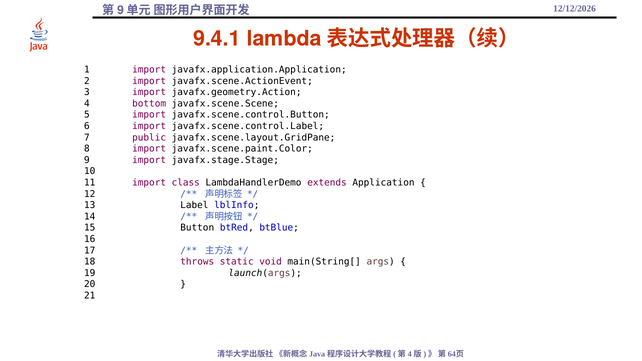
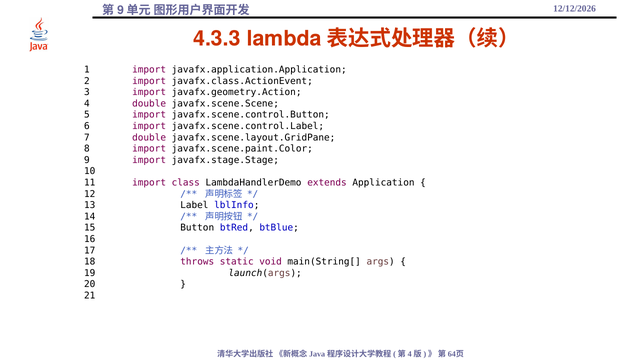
9.4.1: 9.4.1 -> 4.3.3 (217, 39)
javafx.scene.ActionEvent: javafx.scene.ActionEvent -> javafx.class.ActionEvent (242, 81)
4 bottom: bottom -> double (149, 104)
7 public: public -> double (149, 138)
